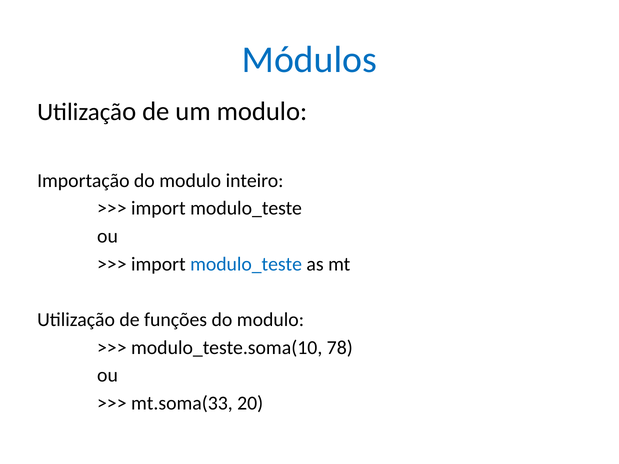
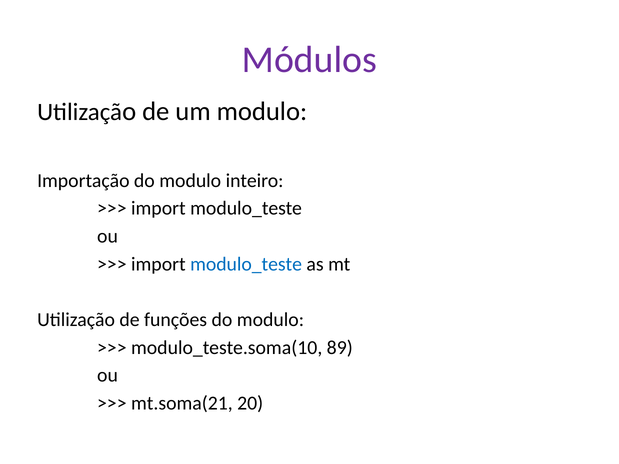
Módulos colour: blue -> purple (309, 60)
78: 78 -> 89 (340, 348)
mt.soma(33: mt.soma(33 -> mt.soma(21 (182, 403)
